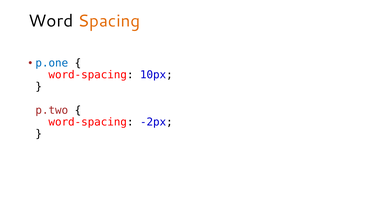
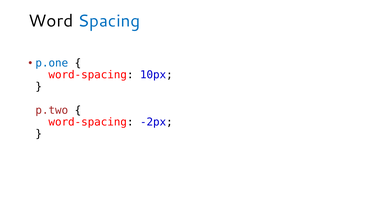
Spacing colour: orange -> blue (109, 21)
